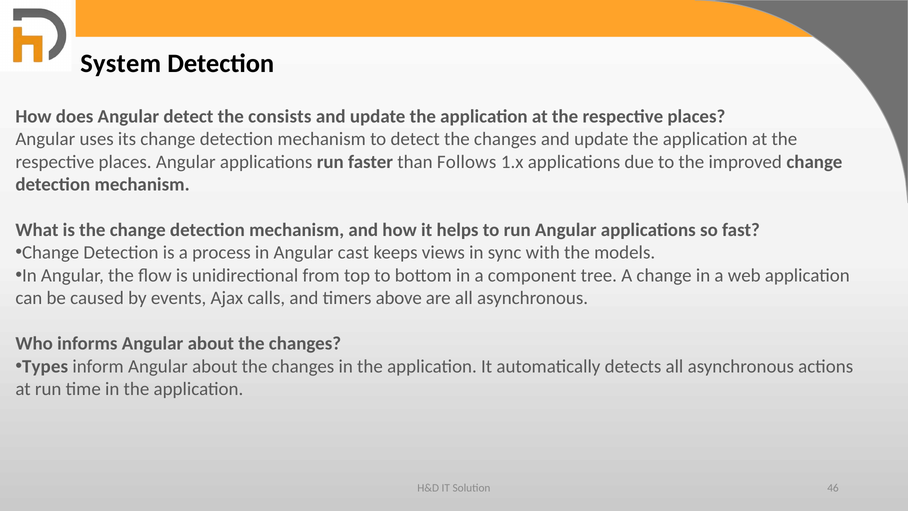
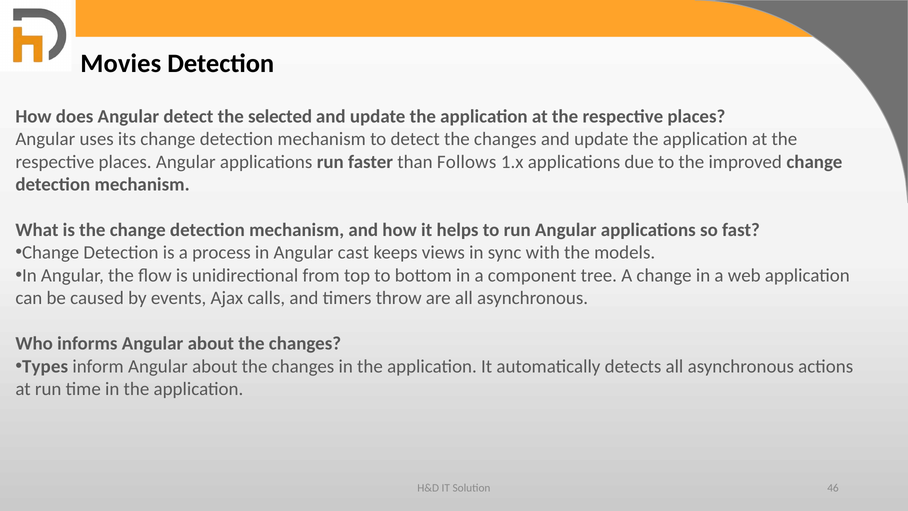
System: System -> Movies (121, 63)
consists: consists -> selected (280, 116)
above: above -> throw (399, 298)
